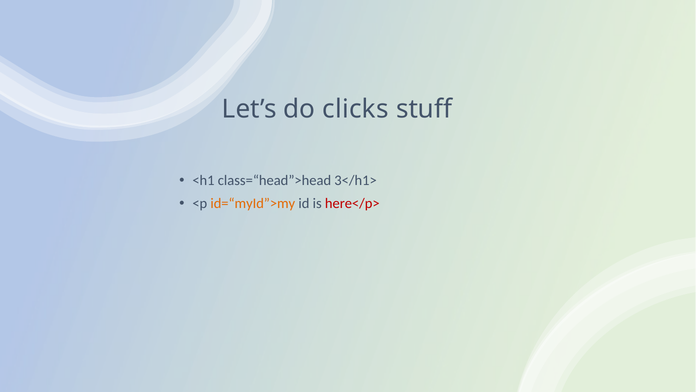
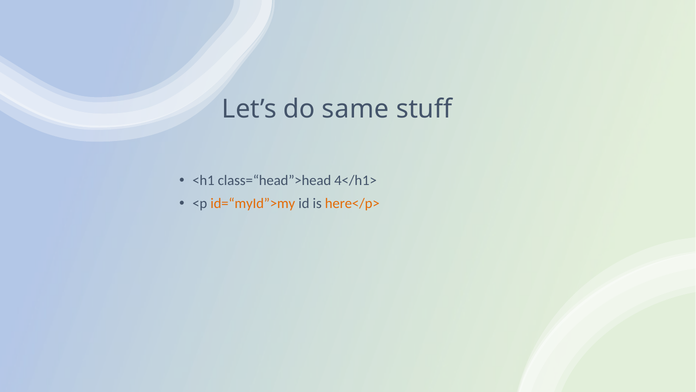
clicks: clicks -> same (355, 109)
3</h1>: 3</h1> -> 4</h1> (356, 180)
here</p> colour: red -> orange (352, 203)
